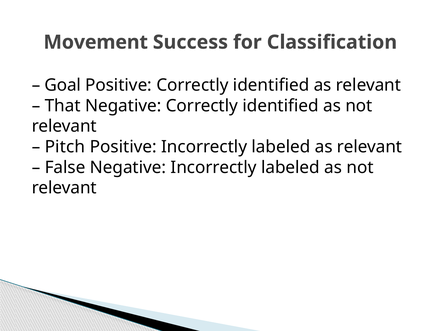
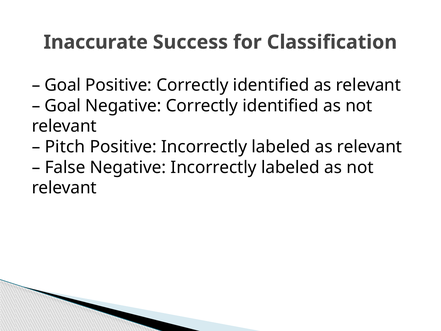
Movement: Movement -> Inaccurate (96, 42)
That: That -> Goal (63, 106)
